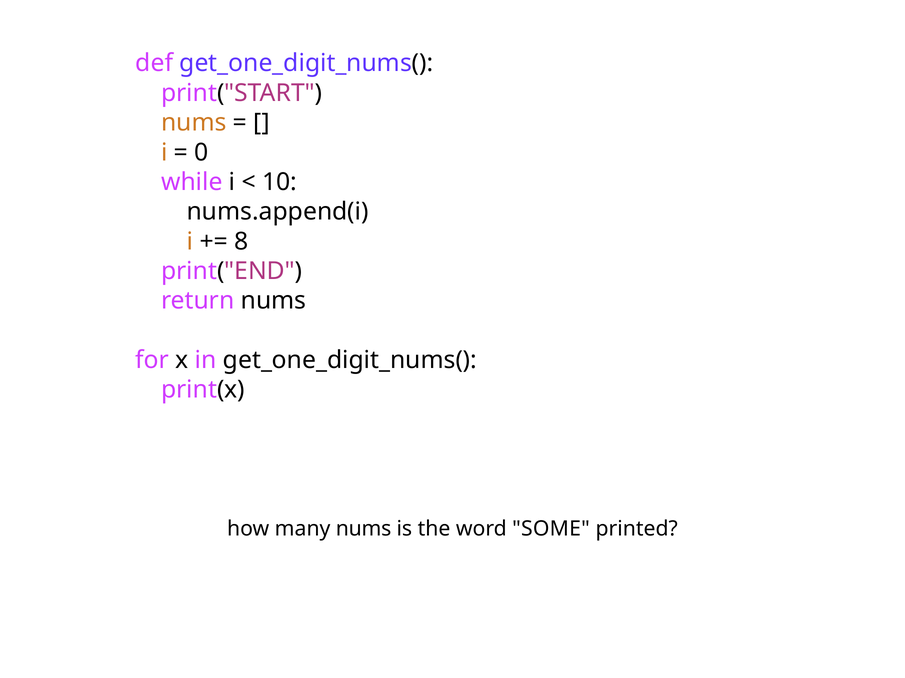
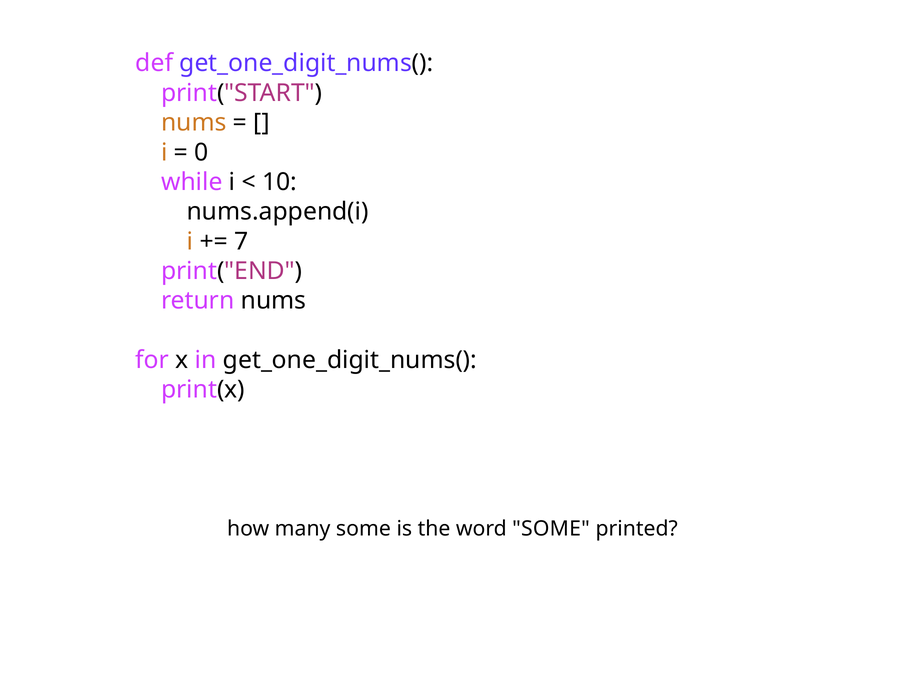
8: 8 -> 7 (241, 242)
many nums: nums -> some (363, 529)
